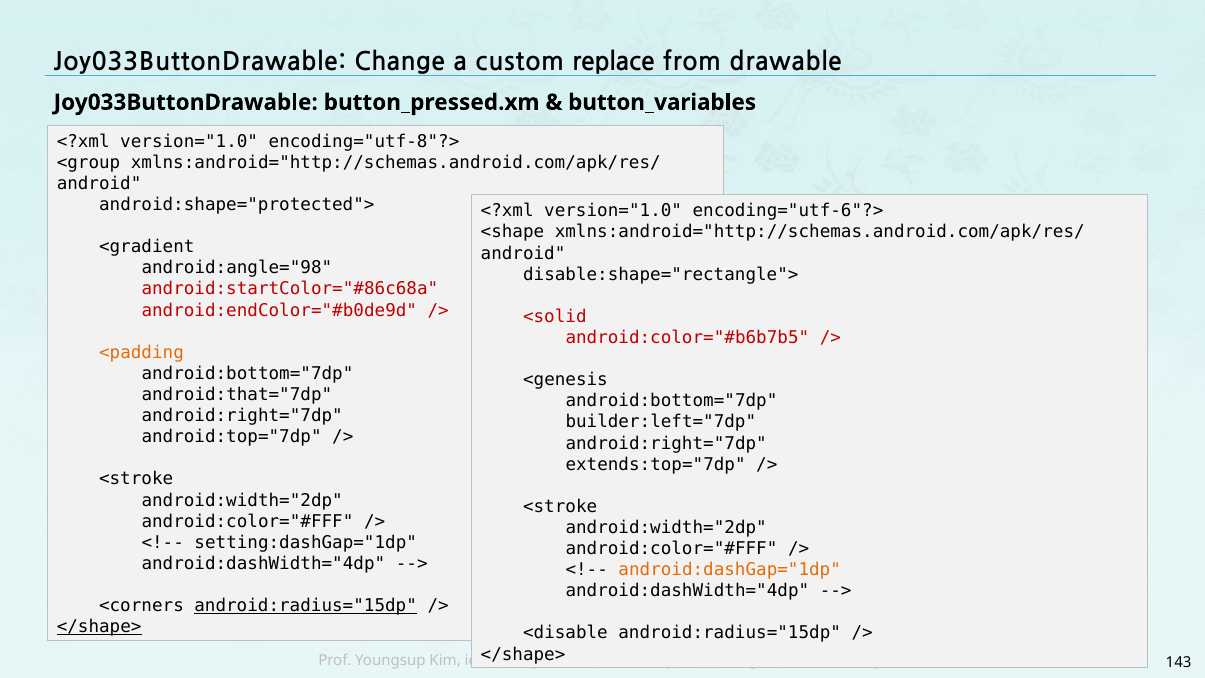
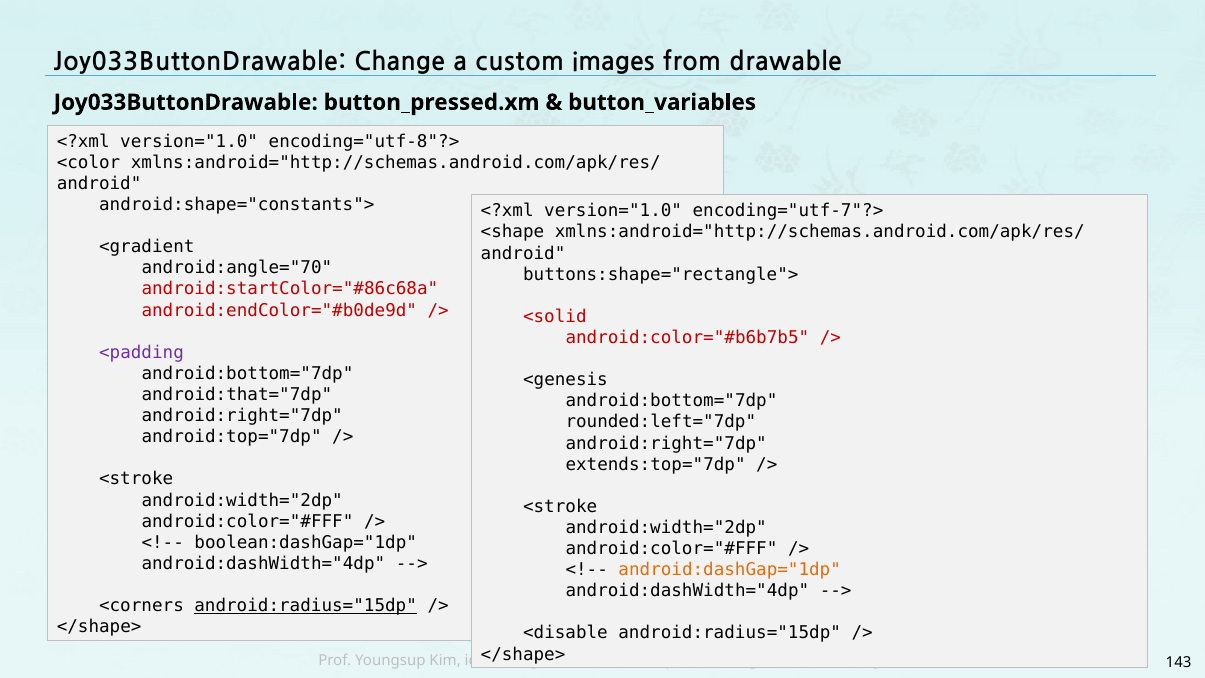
replace: replace -> images (613, 62)
<group: <group -> <color (89, 162)
android:shape="protected">: android:shape="protected"> -> android:shape="constants"> (237, 205)
encoding="utf-6"?>: encoding="utf-6"?> -> encoding="utf-7"?> (788, 211)
android:angle="98: android:angle="98 -> android:angle="70 (237, 268)
disable:shape="rectangle">: disable:shape="rectangle"> -> buttons:shape="rectangle"> (661, 274)
<padding colour: orange -> purple (141, 352)
builder:left="7dp: builder:left="7dp -> rounded:left="7dp (661, 422)
setting:dashGap="1dp: setting:dashGap="1dp -> boolean:dashGap="1dp (306, 542)
</shape> underline: present -> none (99, 627)
